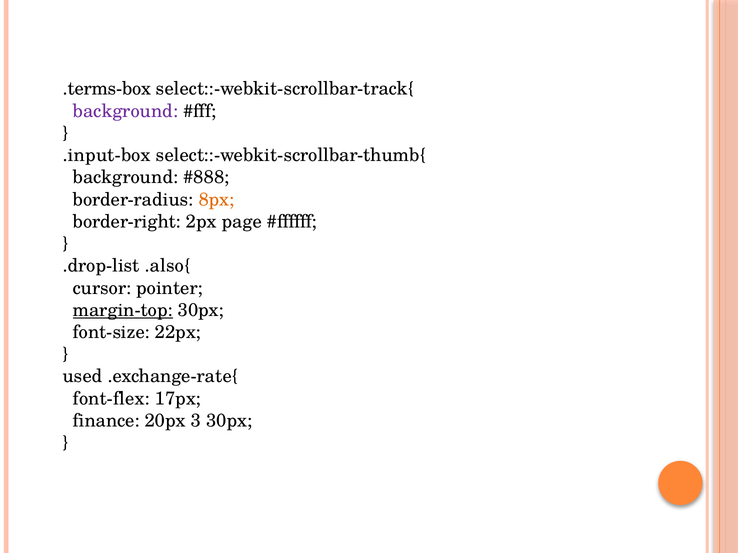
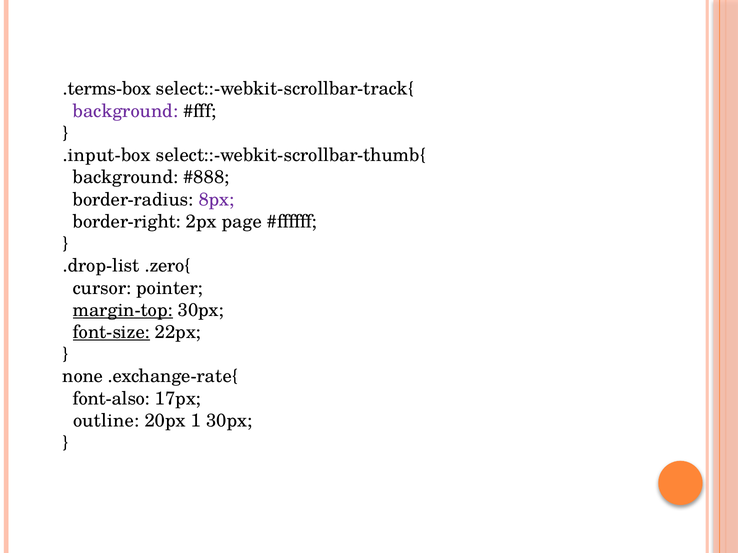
8px colour: orange -> purple (216, 200)
.also{: .also{ -> .zero{ (168, 266)
font-size underline: none -> present (111, 332)
used: used -> none (83, 377)
font-flex: font-flex -> font-also (111, 399)
finance: finance -> outline (106, 421)
3: 3 -> 1 (196, 421)
